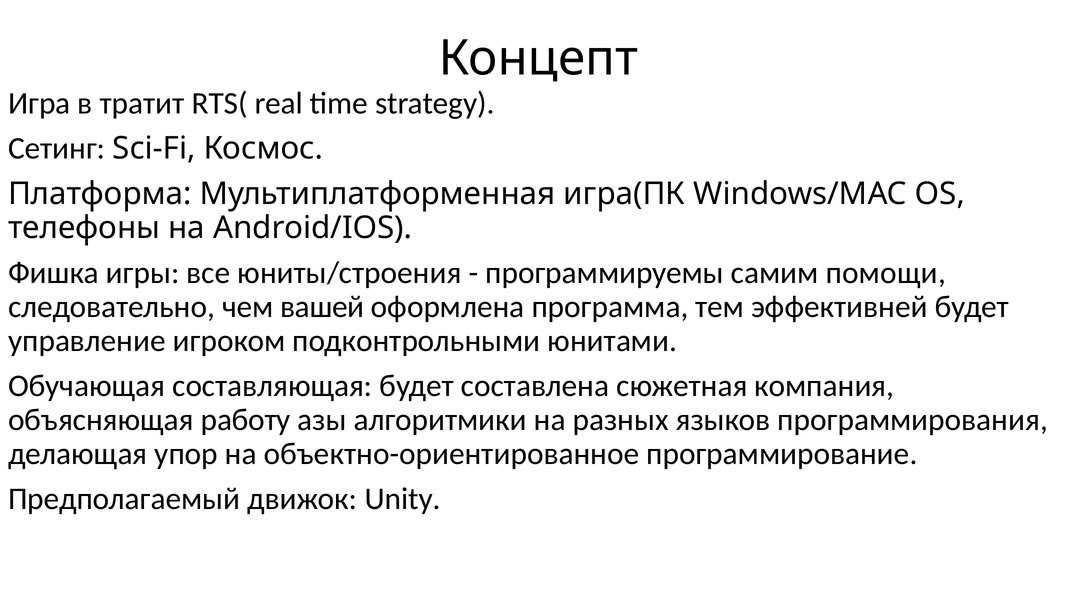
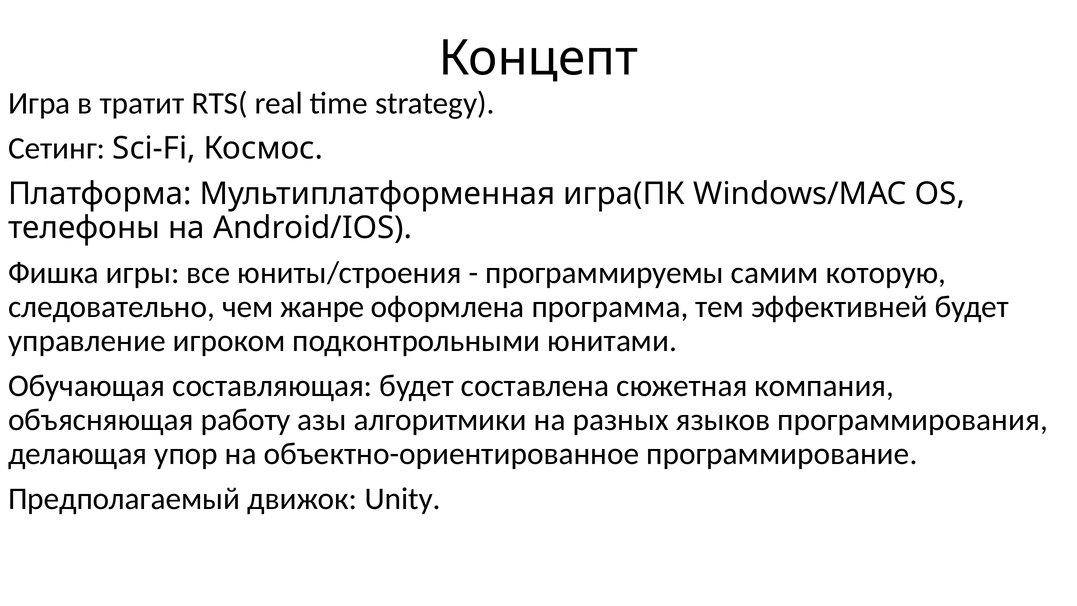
помощи: помощи -> которую (886, 273)
вашей: вашей -> жанре (322, 307)
